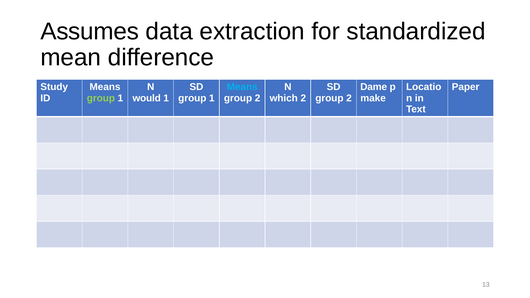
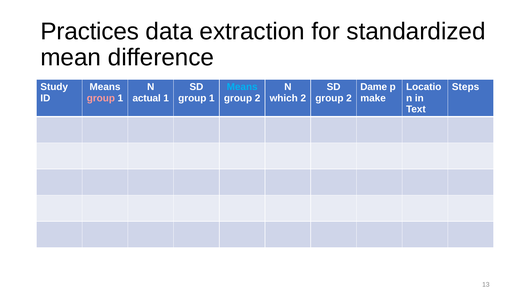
Assumes: Assumes -> Practices (90, 31)
Paper: Paper -> Steps (466, 87)
group colour: light green -> pink (101, 98)
would: would -> actual (147, 98)
